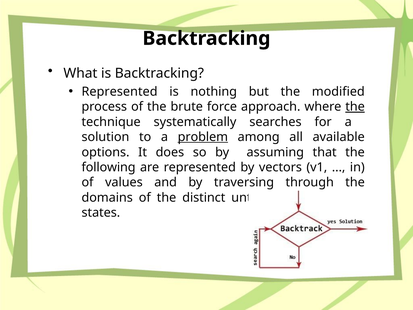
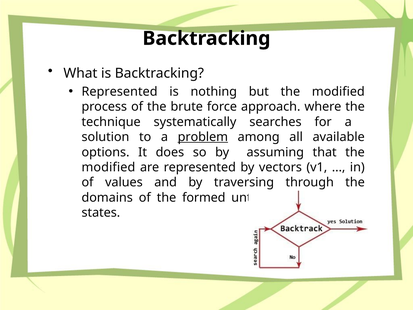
the underline: present -> none (355, 107)
following: following -> modified (108, 167)
distinct: distinct -> formed (204, 197)
